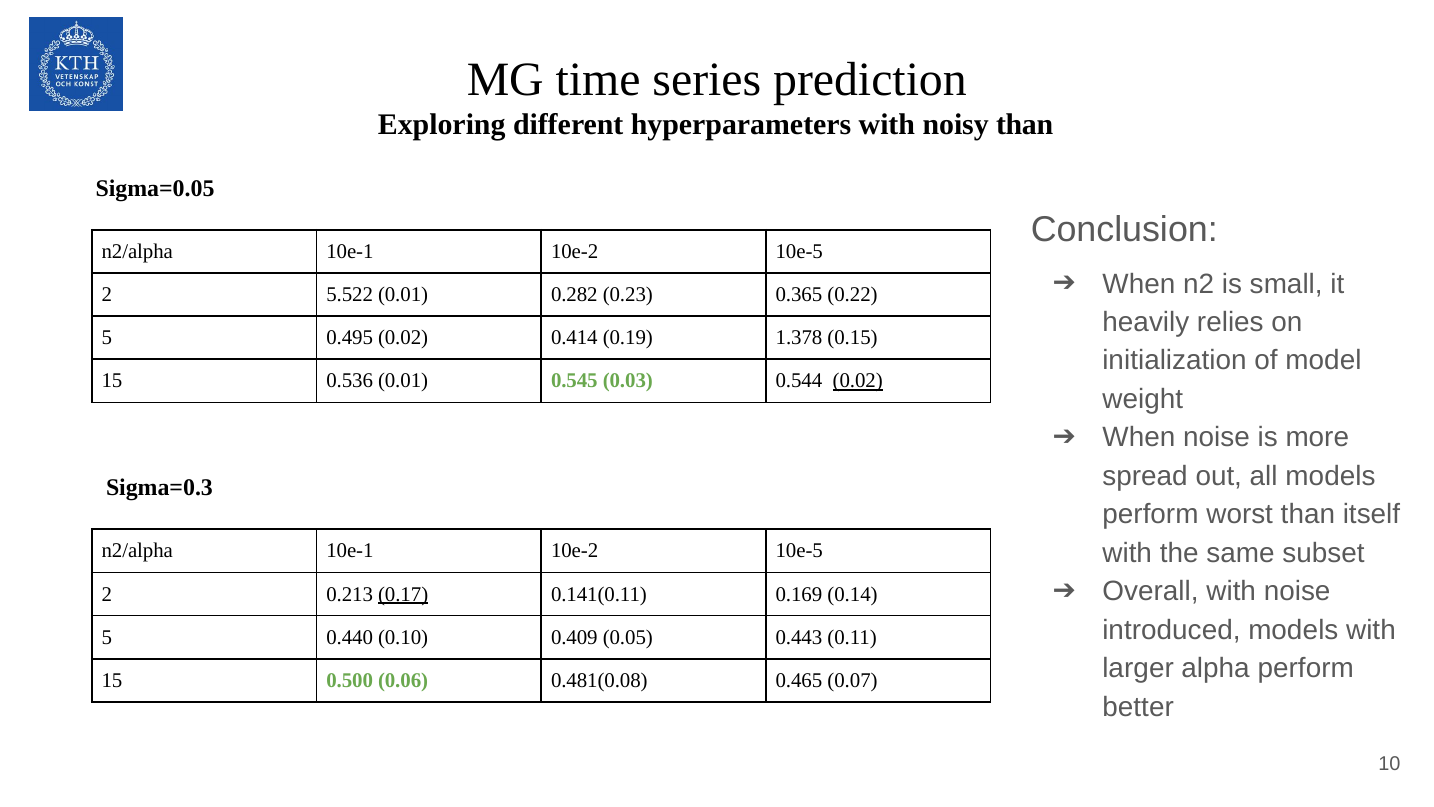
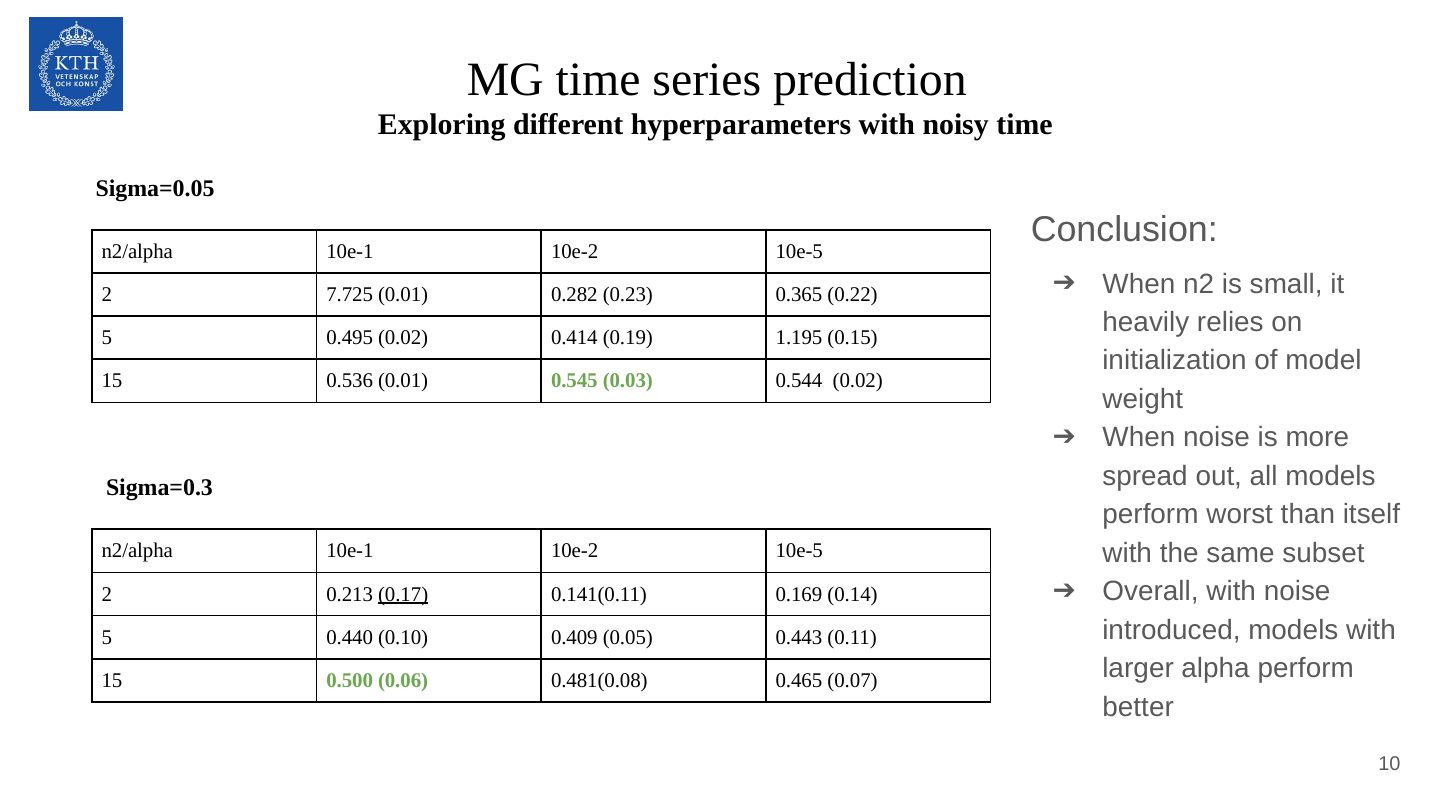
noisy than: than -> time (1024, 125)
5.522: 5.522 -> 7.725 (350, 294)
1.378: 1.378 -> 1.195 (799, 338)
0.02 underline: present -> none (858, 381)
